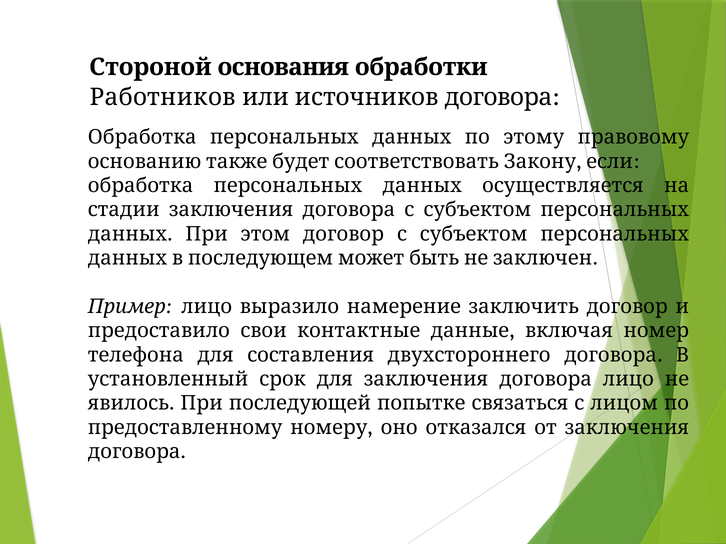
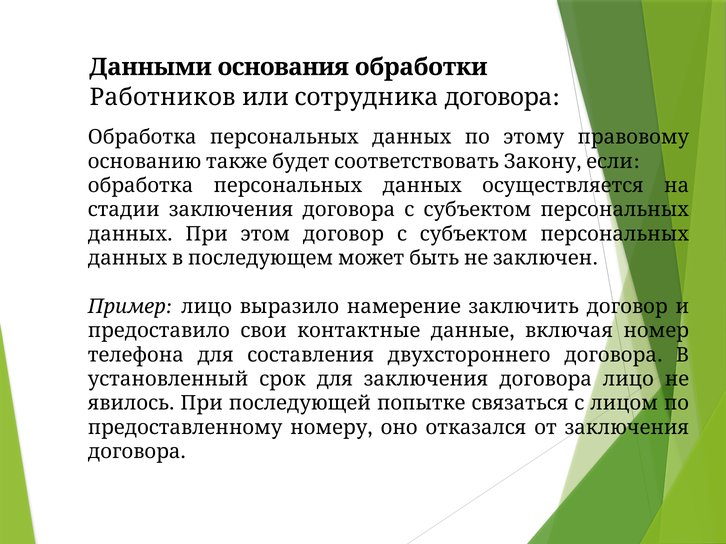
Стороной: Стороной -> Данными (151, 67)
источников: источников -> сотрудника (367, 97)
